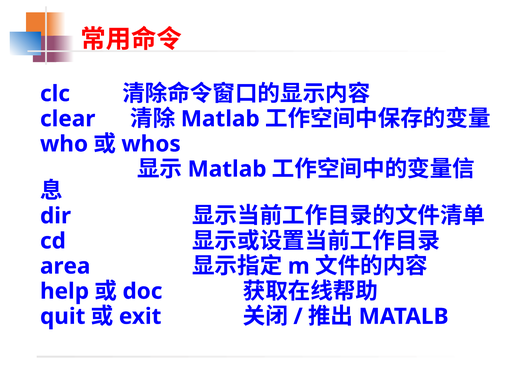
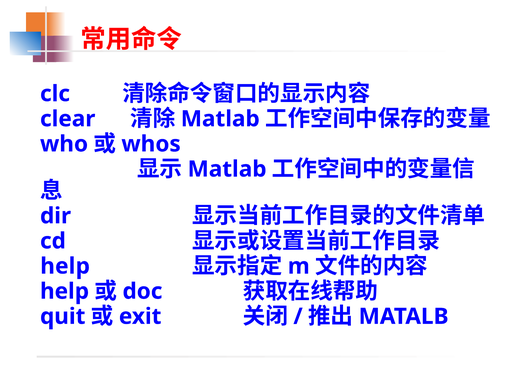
area: area -> help (65, 266)
